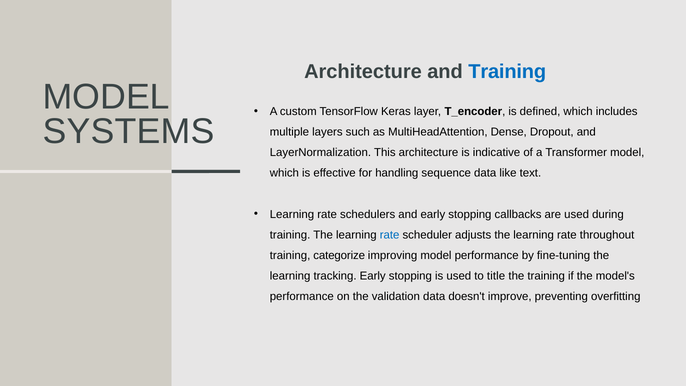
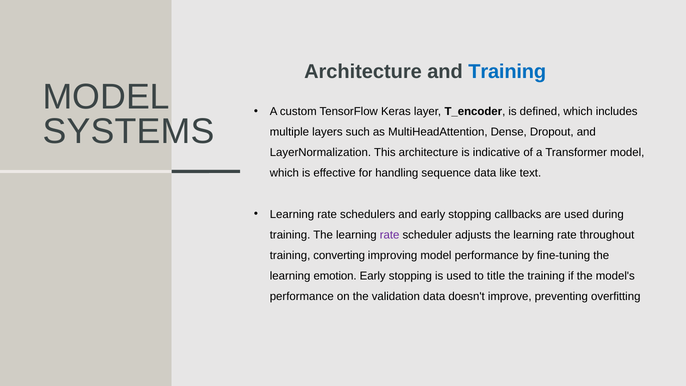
rate colour: blue -> purple (390, 235)
categorize: categorize -> converting (339, 255)
tracking: tracking -> emotion (335, 276)
